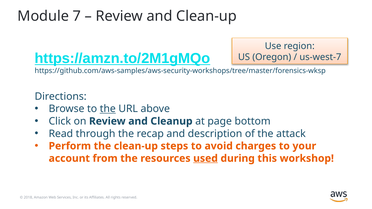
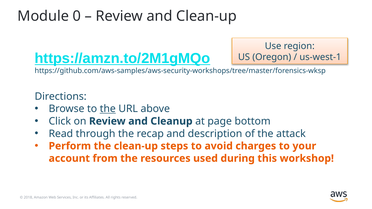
7: 7 -> 0 (77, 16)
us-west-7: us-west-7 -> us-west-1 (320, 57)
used underline: present -> none (206, 159)
